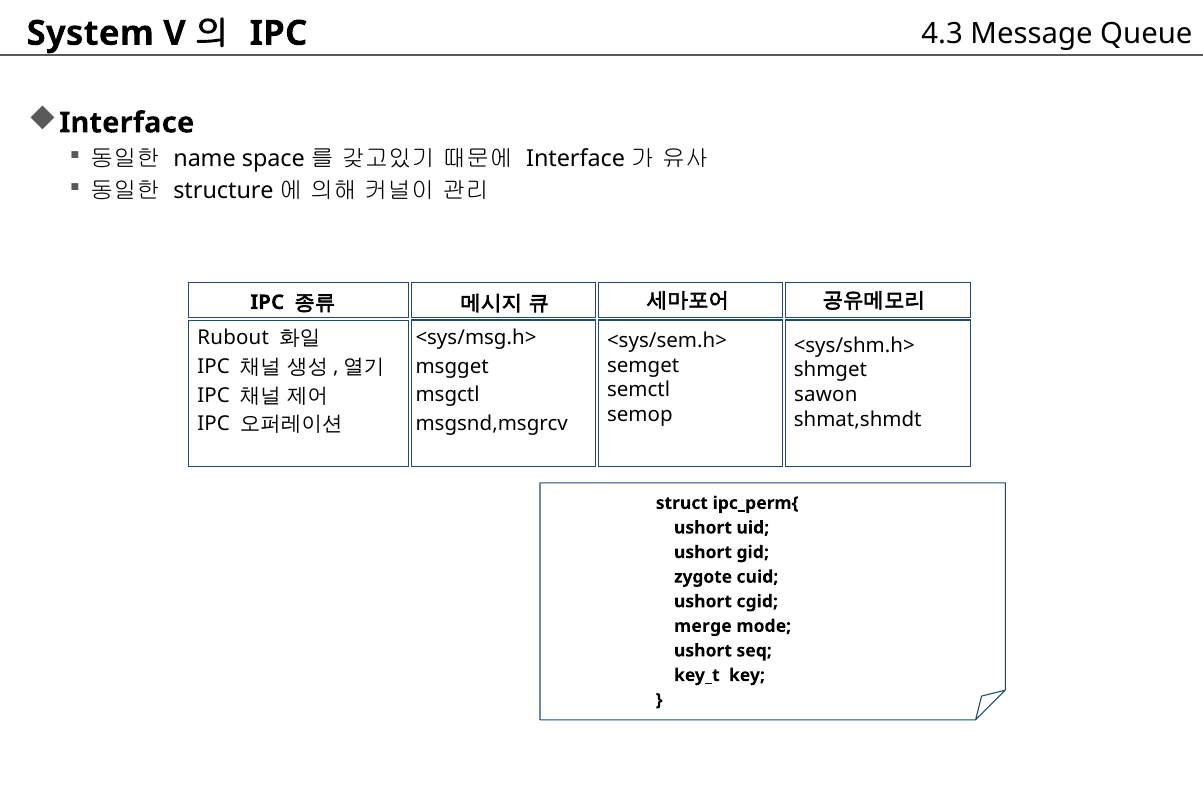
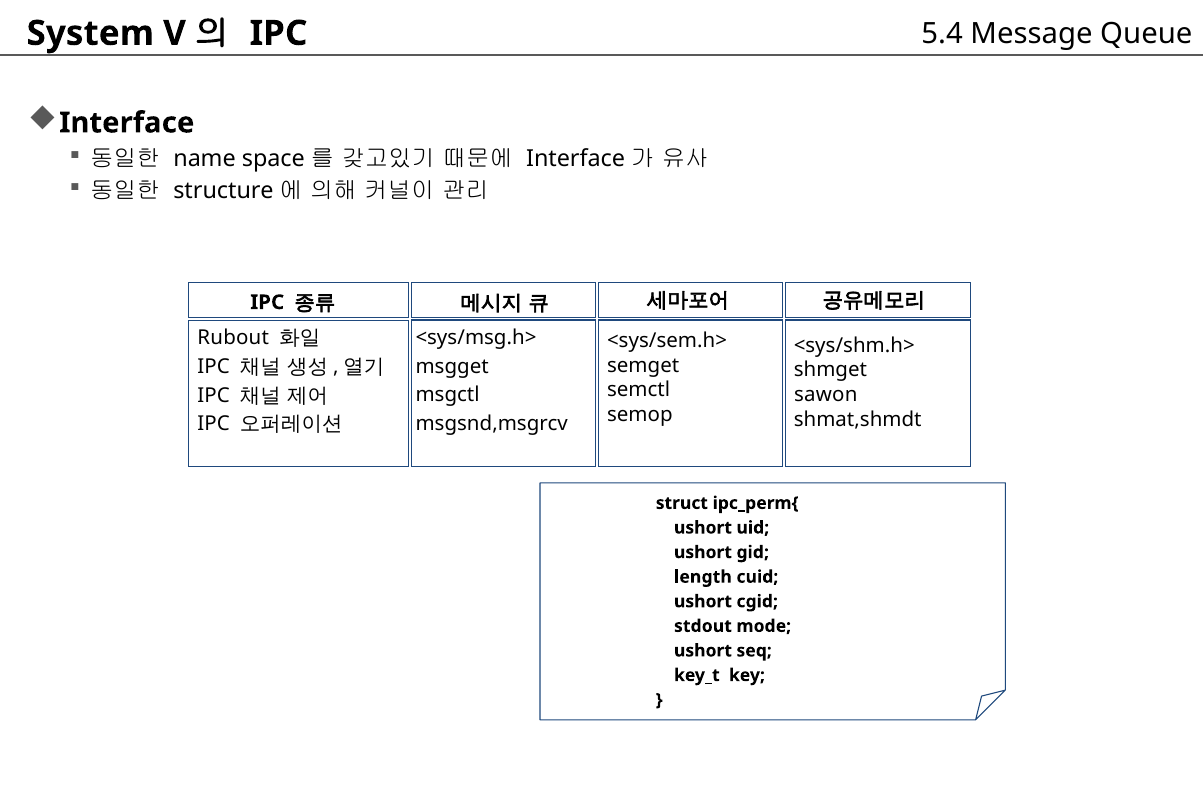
4.3: 4.3 -> 5.4 (942, 34)
zygote: zygote -> length (703, 577)
merge: merge -> stdout (703, 626)
